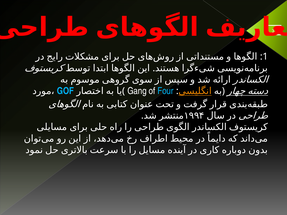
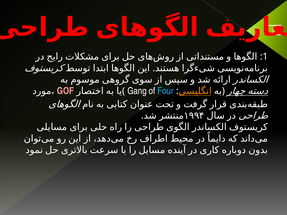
GOF colour: light blue -> pink (65, 91)
